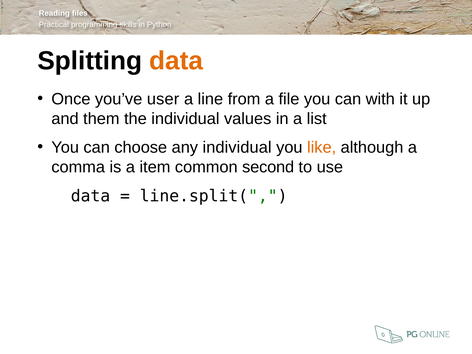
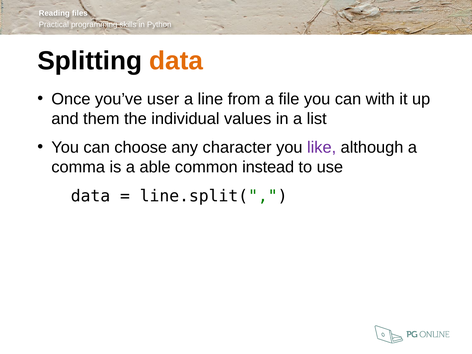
any individual: individual -> character (237, 147)
like colour: orange -> purple (322, 147)
item: item -> able (155, 167)
second: second -> instead (268, 167)
